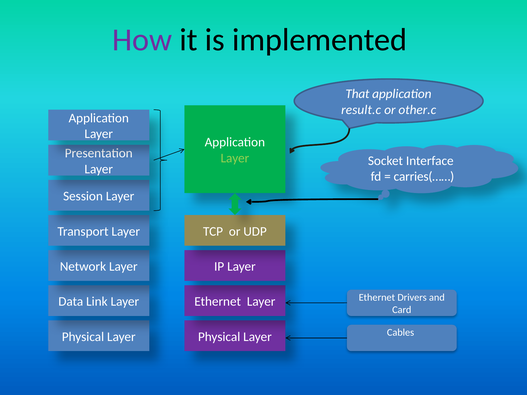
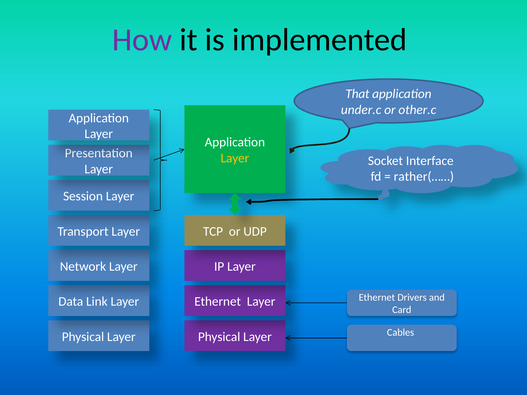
result.c: result.c -> under.c (361, 110)
Layer colour: light green -> yellow (235, 158)
carries(……: carries(…… -> rather(…… (424, 177)
